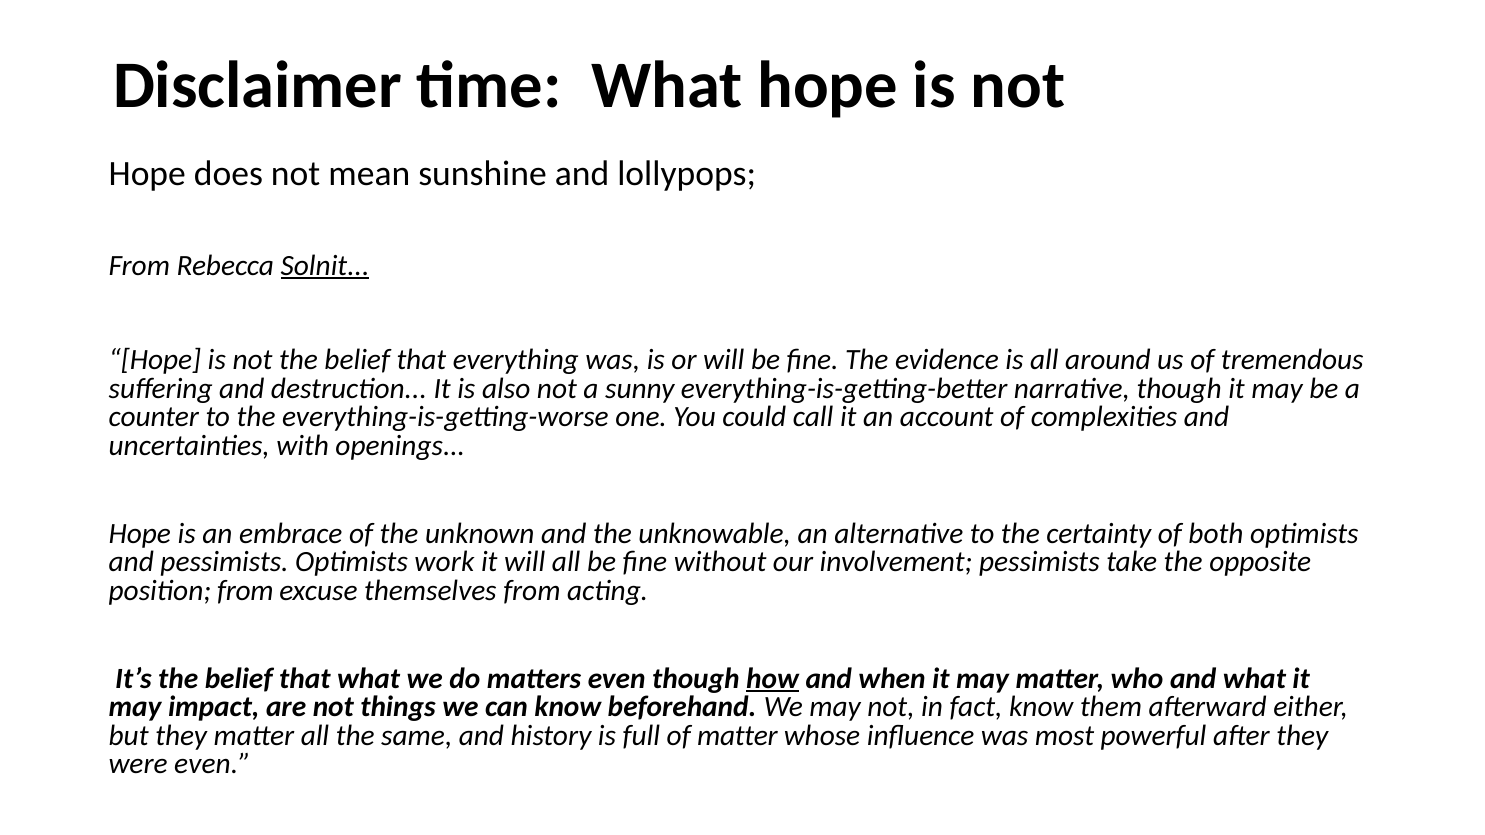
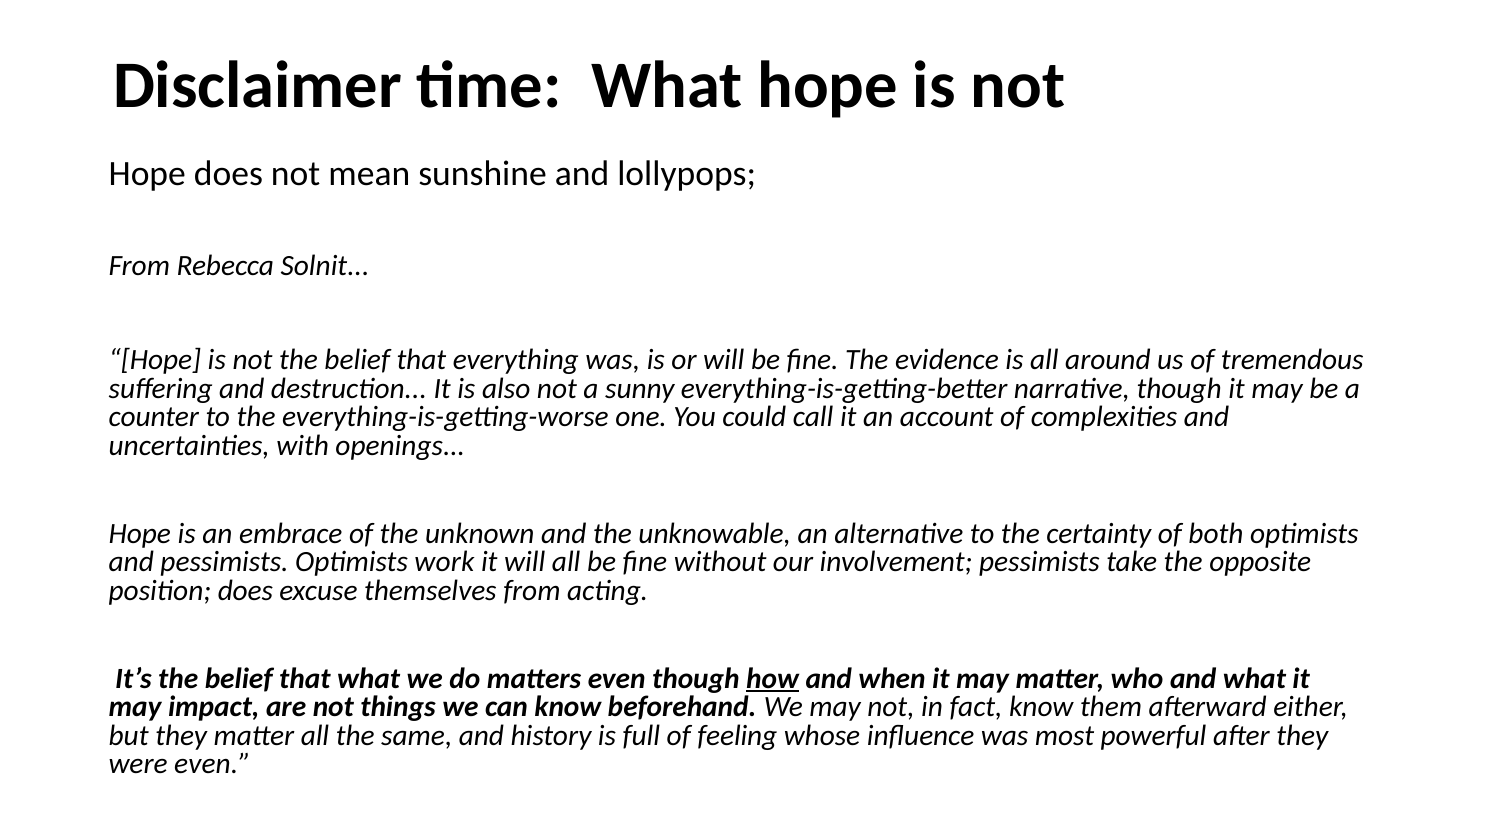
Solnit underline: present -> none (325, 265)
position from: from -> does (245, 591)
of matter: matter -> feeling (737, 736)
